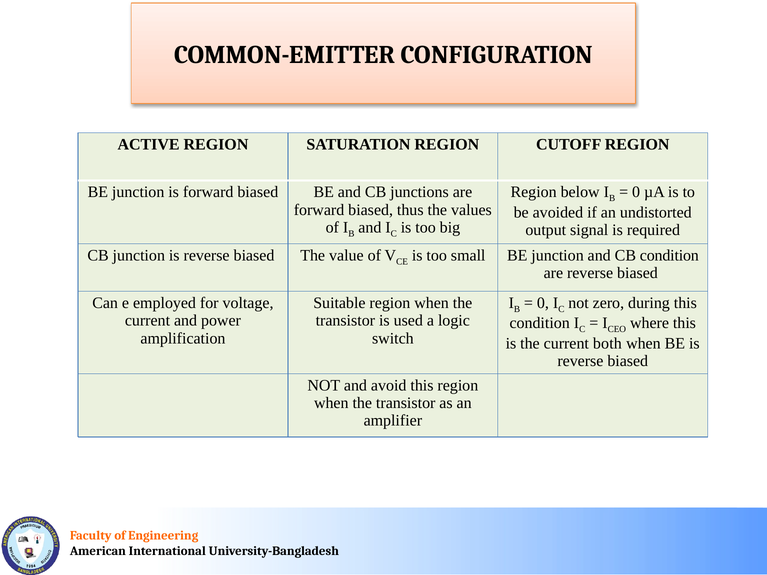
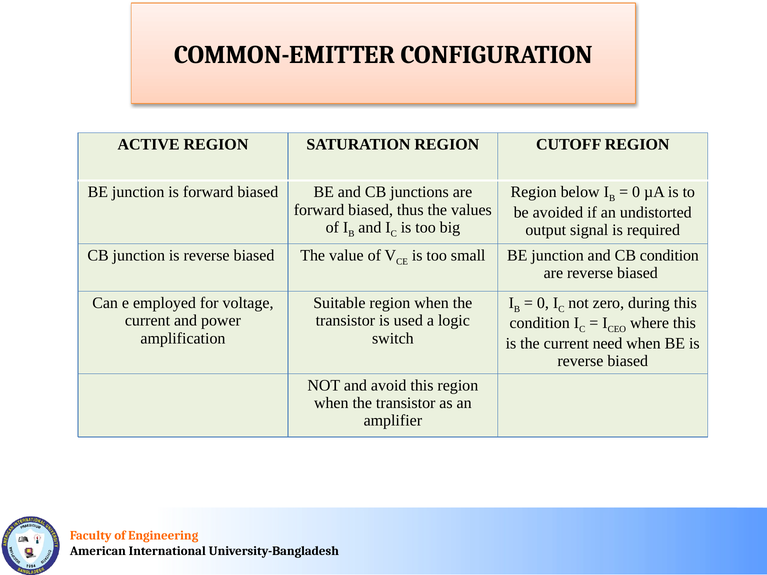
both: both -> need (608, 344)
